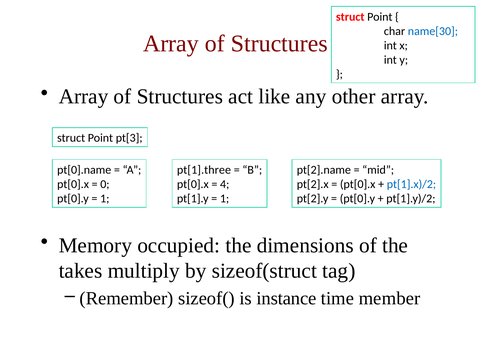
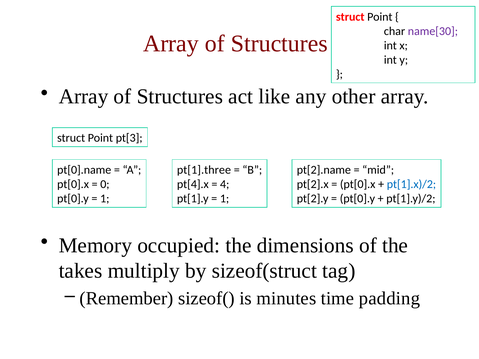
name[30 colour: blue -> purple (433, 31)
pt[0].x: pt[0].x -> pt[4].x (193, 184)
instance: instance -> minutes (286, 299)
member: member -> padding (390, 299)
